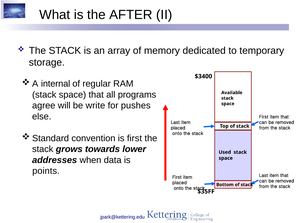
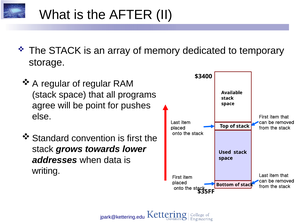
internal: internal -> regular (56, 84)
write: write -> point (95, 106)
points: points -> writing (46, 171)
